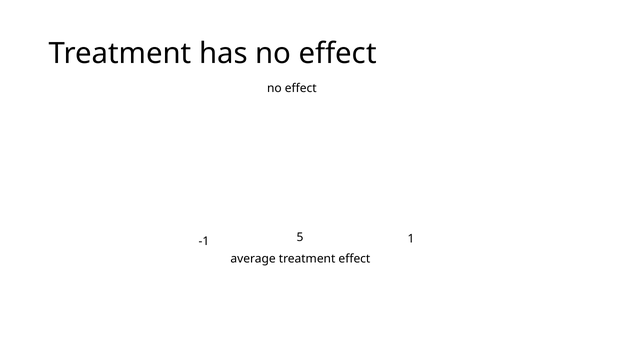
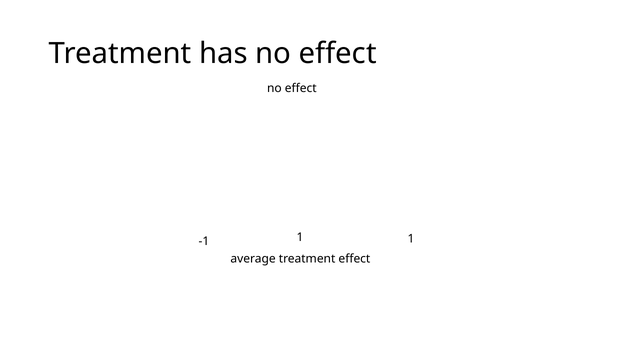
-1 5: 5 -> 1 (300, 237)
